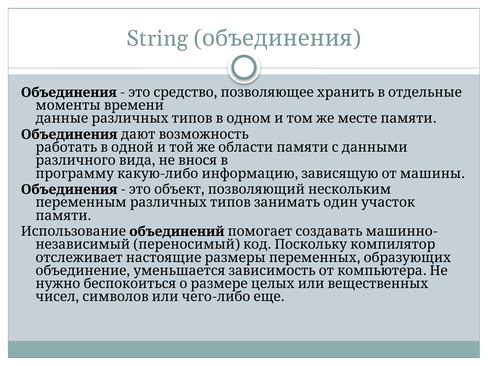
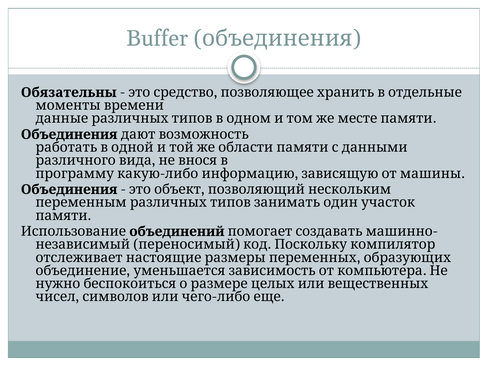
String: String -> Buffer (157, 38)
Объединения: Объединения -> Обязательны (69, 92)
